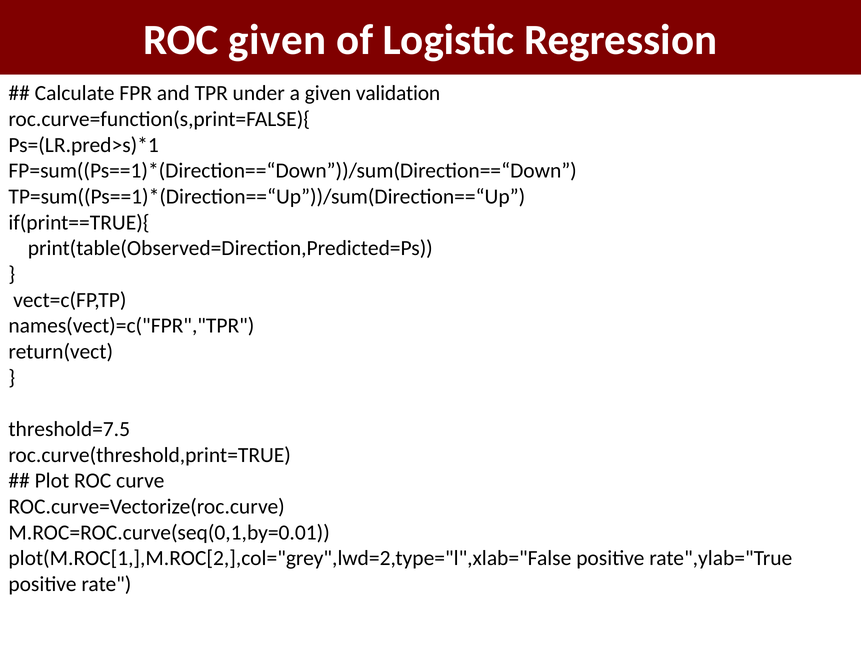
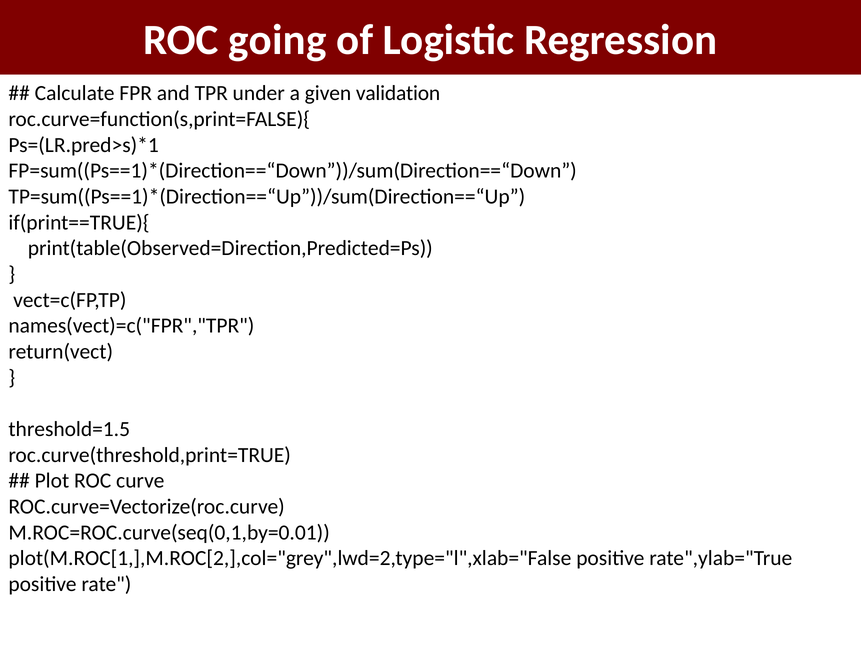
ROC given: given -> going (278, 40)
threshold=7.5: threshold=7.5 -> threshold=1.5 (69, 429)
